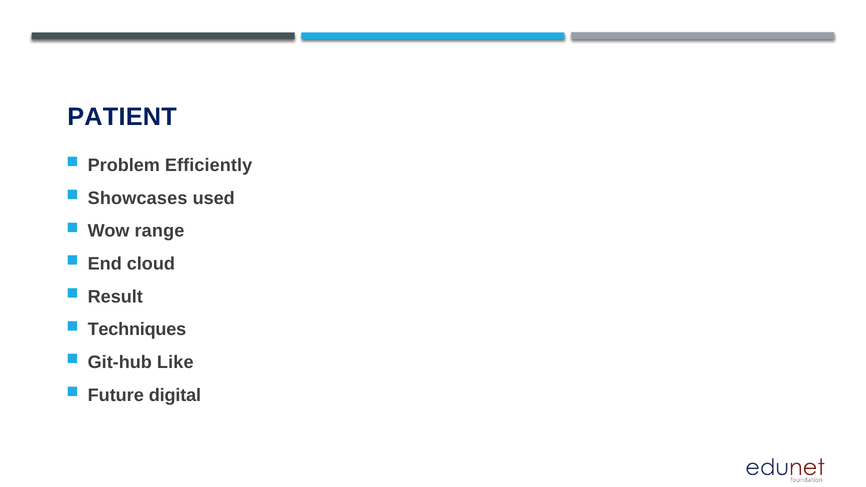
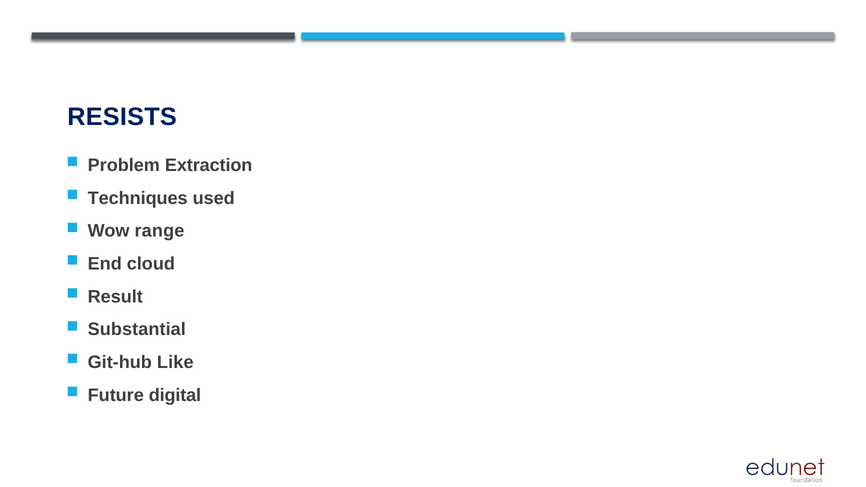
PATIENT: PATIENT -> RESISTS (122, 117)
Efficiently: Efficiently -> Extraction (209, 165)
Showcases: Showcases -> Techniques (138, 198)
Techniques: Techniques -> Substantial (137, 329)
